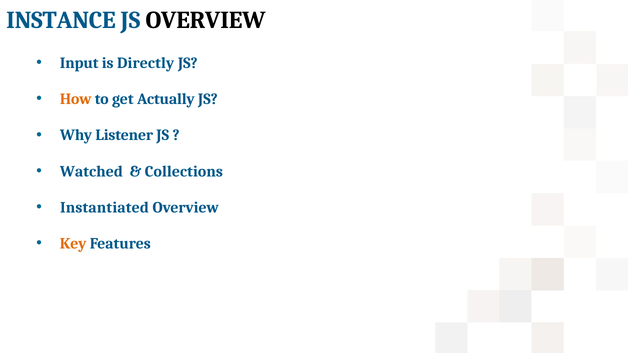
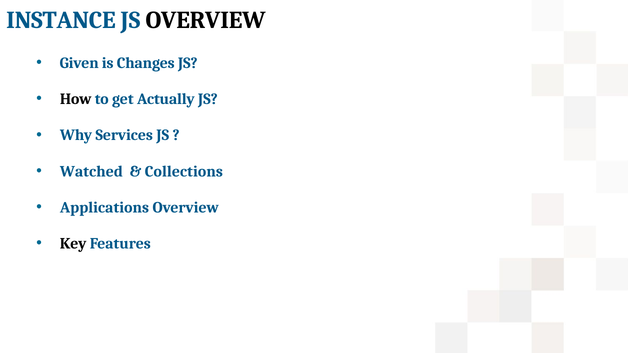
Input: Input -> Given (79, 63)
Directly: Directly -> Changes (146, 63)
How colour: orange -> black (76, 99)
Listener: Listener -> Services (124, 135)
Instantiated: Instantiated -> Applications (104, 208)
Key colour: orange -> black (73, 244)
